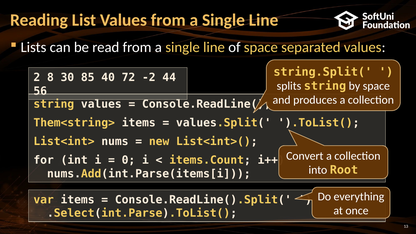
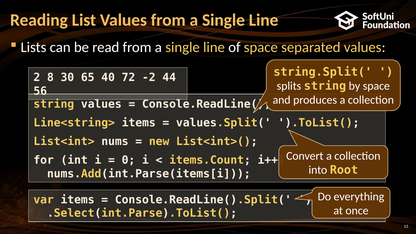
85: 85 -> 65 (88, 78)
Them<string>: Them<string> -> Line<string> (74, 123)
